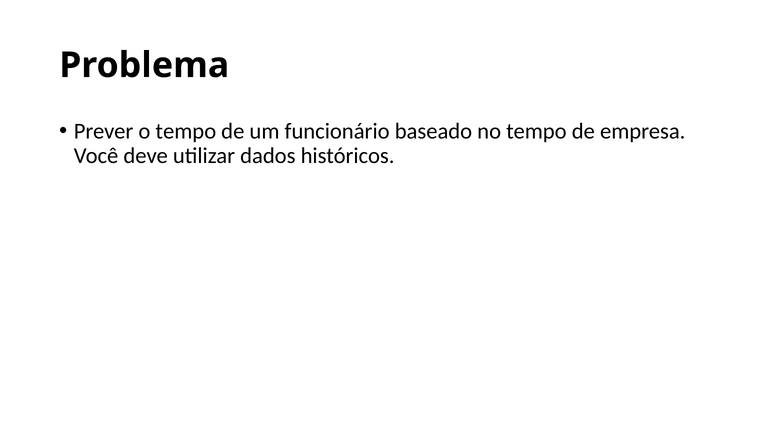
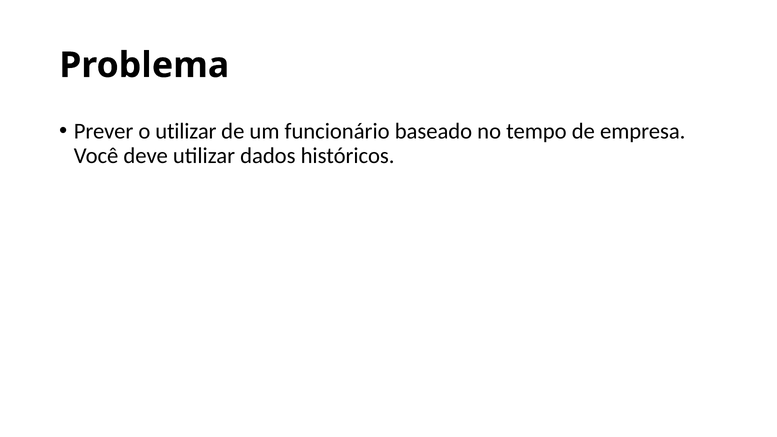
o tempo: tempo -> utilizar (186, 131)
